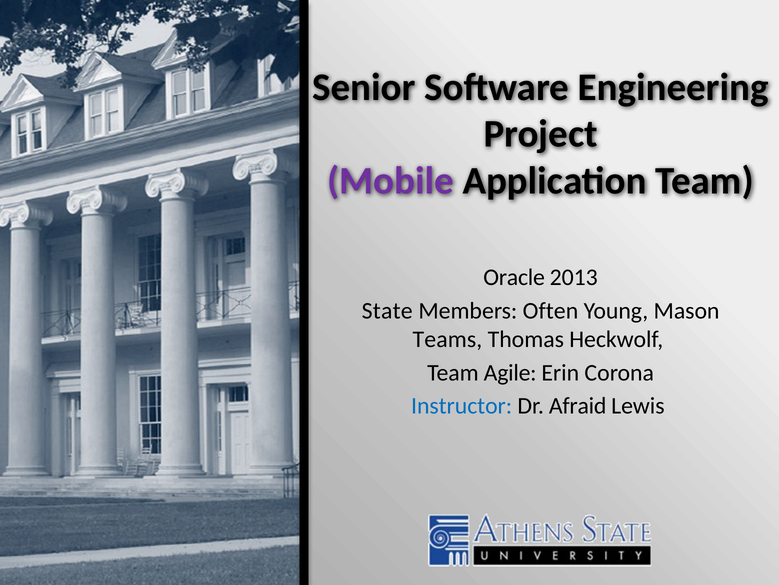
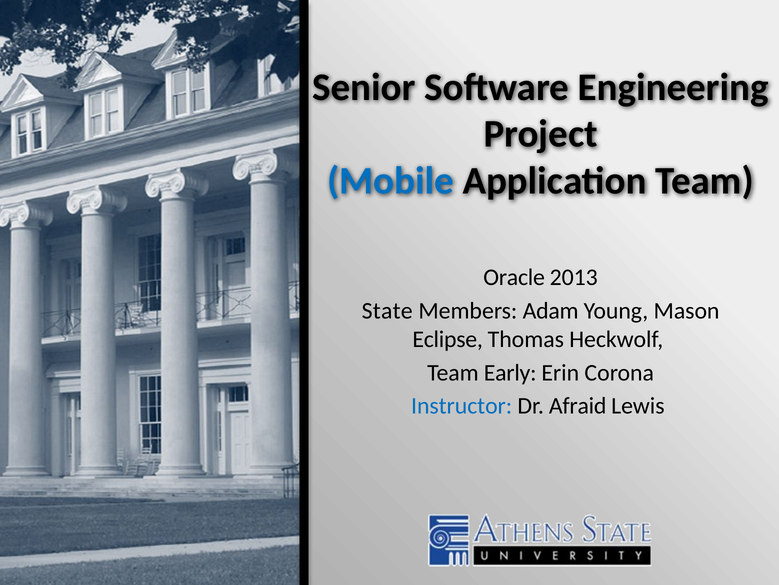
Mobile colour: purple -> blue (390, 181)
Often: Often -> Adam (551, 310)
Teams: Teams -> Eclipse (448, 339)
Agile: Agile -> Early (510, 372)
